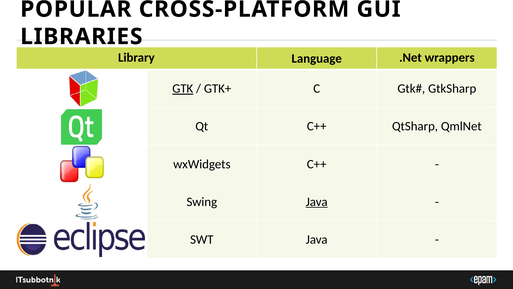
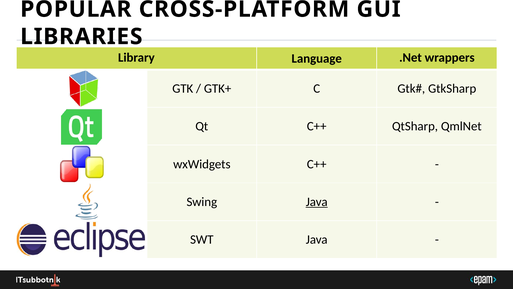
GTK underline: present -> none (183, 89)
